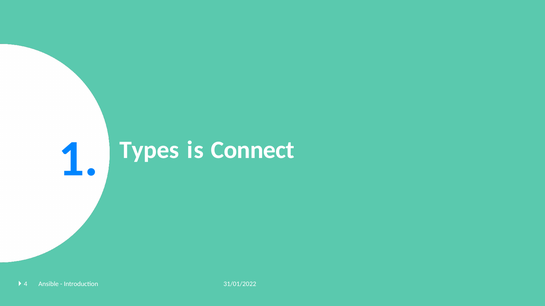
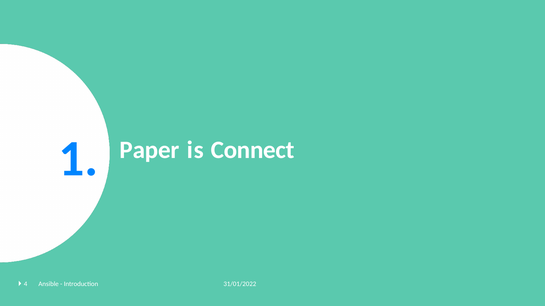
Types: Types -> Paper (149, 150)
